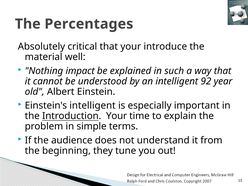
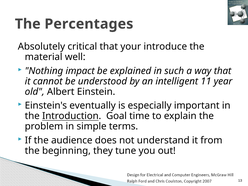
92: 92 -> 11 (206, 81)
Einstein's intelligent: intelligent -> eventually (93, 106)
Introduction Your: Your -> Goal (117, 116)
